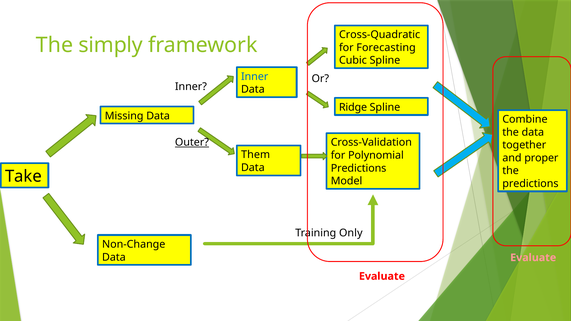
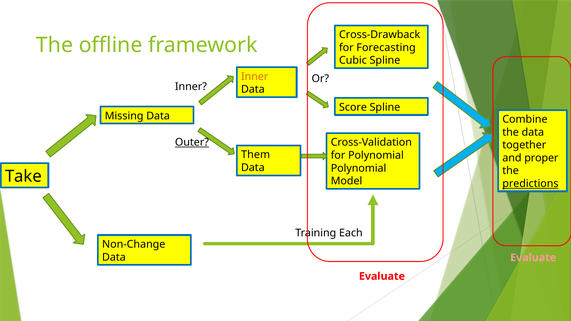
Cross-Quadratic: Cross-Quadratic -> Cross-Drawback (380, 35)
simply: simply -> offline (111, 45)
Inner colour: blue -> orange (255, 77)
Ridge: Ridge -> Score (353, 107)
Predictions: Predictions -> Polynomial (359, 168)
predictions underline: none -> present (530, 184)
Only: Only -> Each (351, 233)
